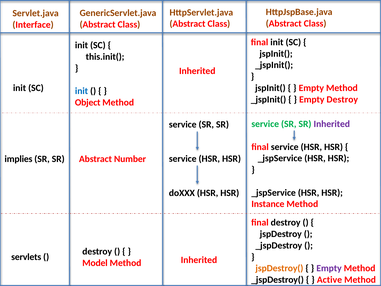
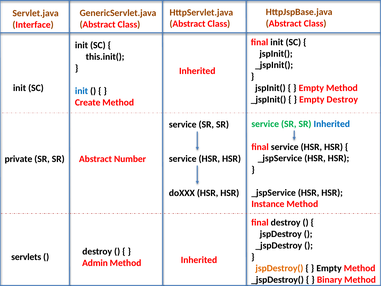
Object: Object -> Create (88, 102)
Inherited colour: purple -> blue (332, 124)
implies: implies -> private (18, 159)
Model: Model -> Admin (95, 263)
Empty colour: purple -> black (329, 268)
Active: Active -> Binary (330, 280)
